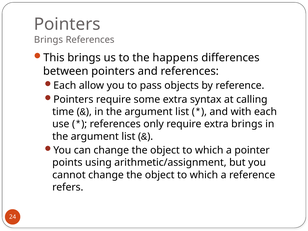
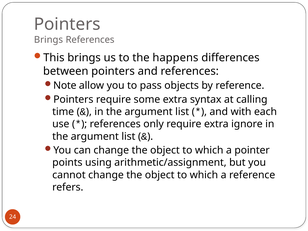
Each: Each -> Note (65, 86)
extra brings: brings -> ignore (247, 124)
